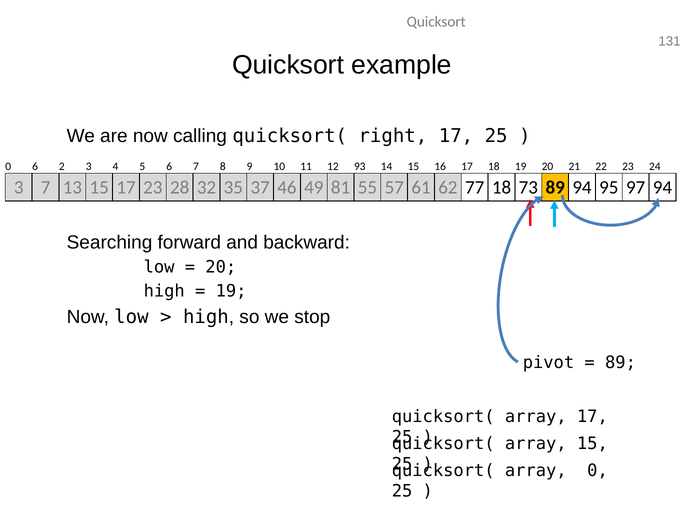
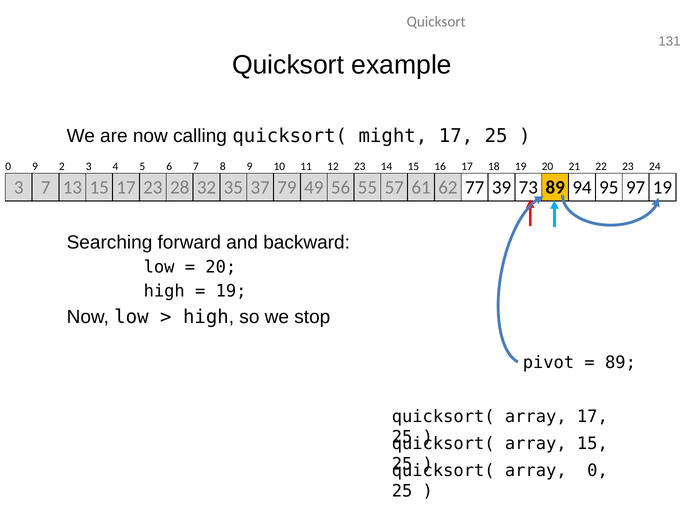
right: right -> might (393, 136)
0 6: 6 -> 9 (35, 167)
12 93: 93 -> 23 (360, 167)
46: 46 -> 79 (287, 187)
81: 81 -> 56 (341, 187)
77 18: 18 -> 39 (502, 187)
94: 94 -> 19 (662, 187)
